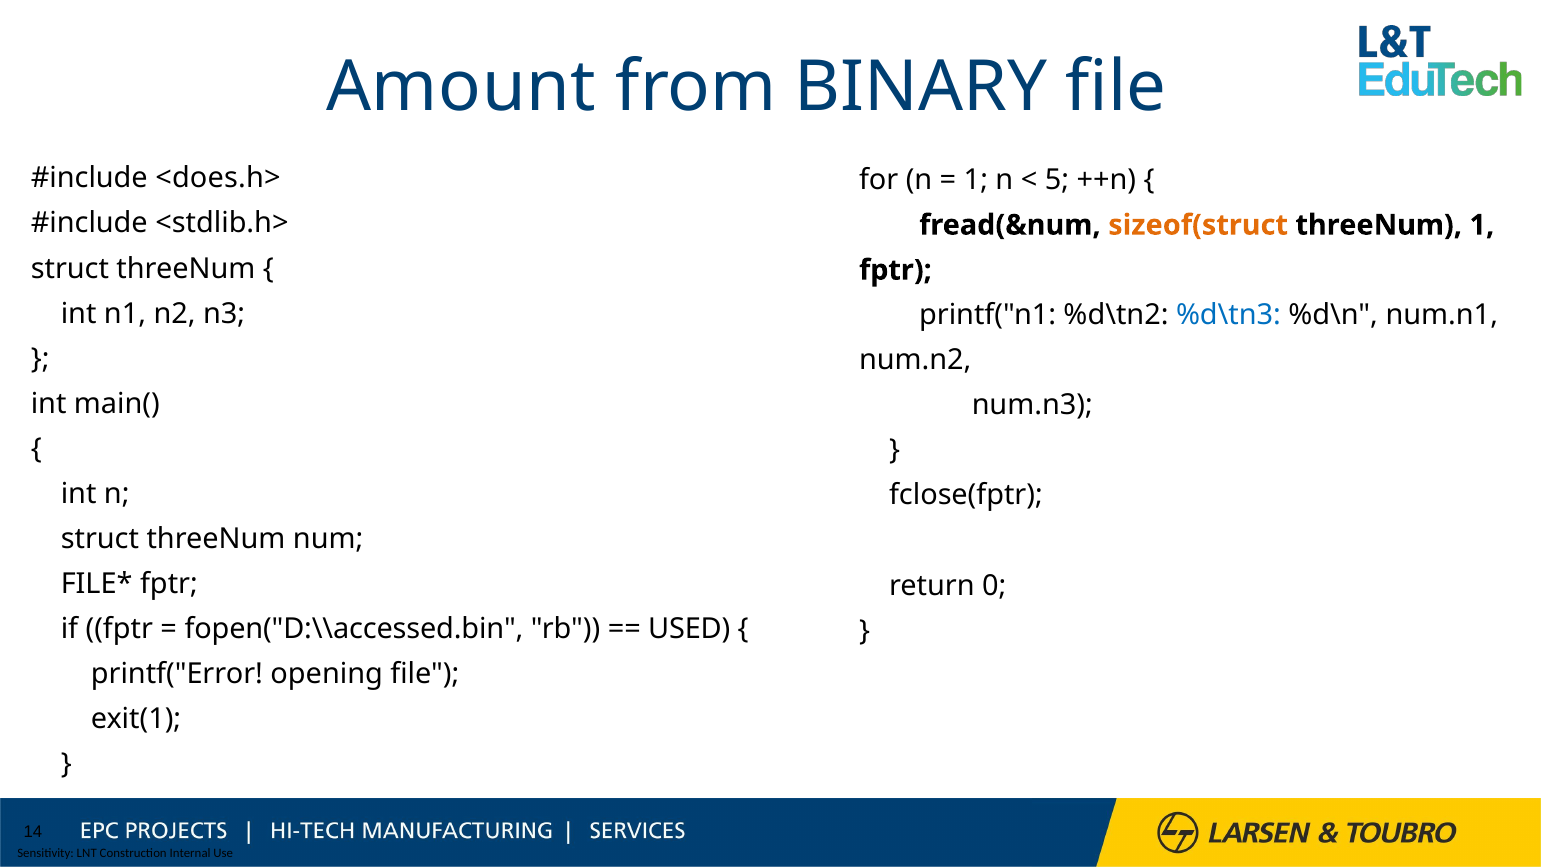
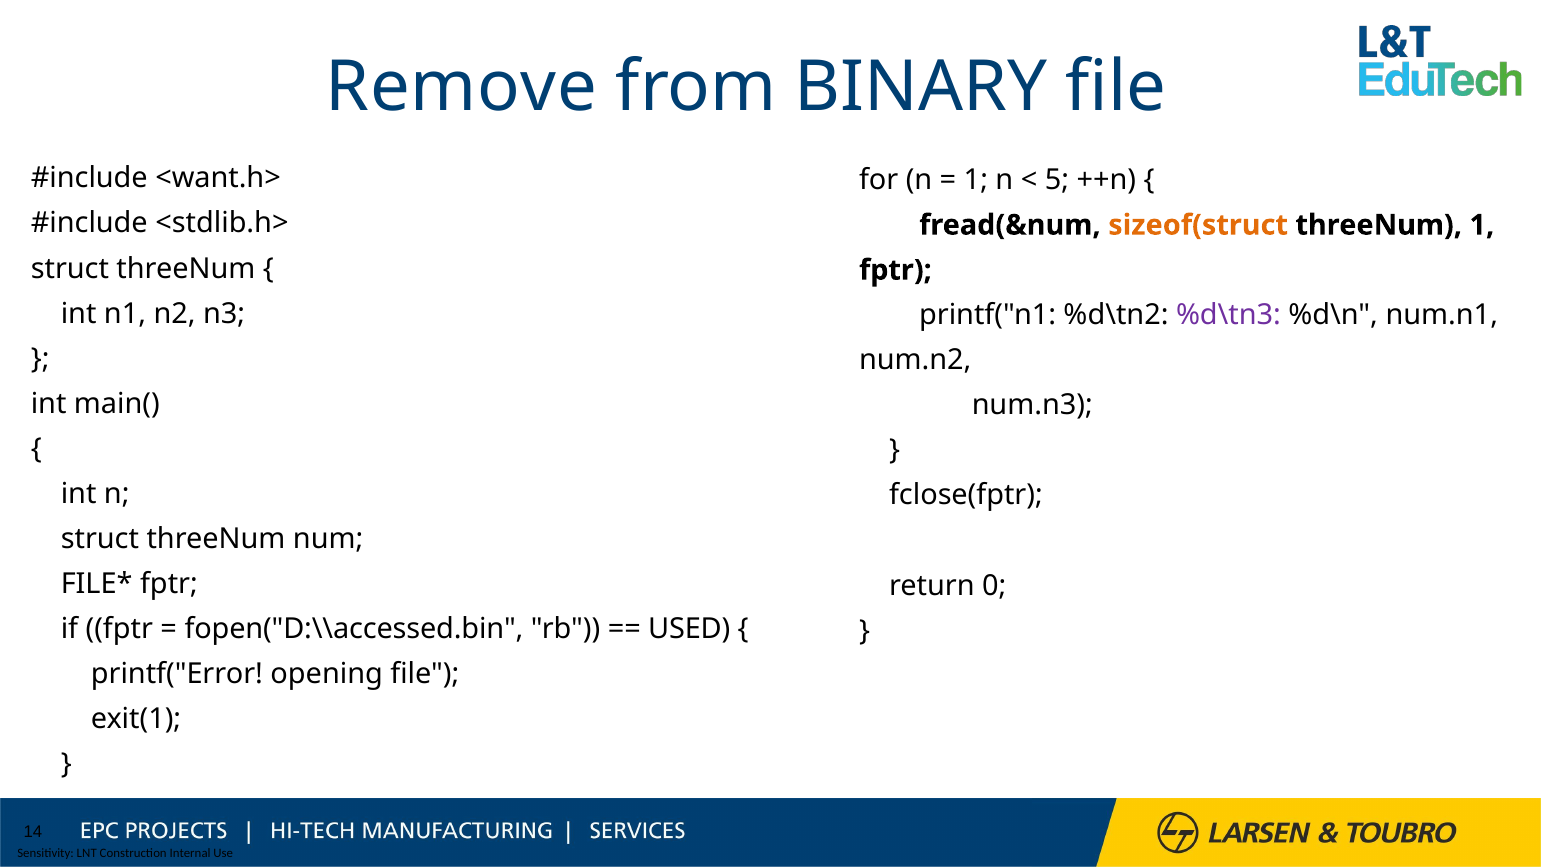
Amount: Amount -> Remove (461, 87)
<does.h>: <does.h> -> <want.h> (218, 178)
%d\tn3 colour: blue -> purple (1228, 315)
